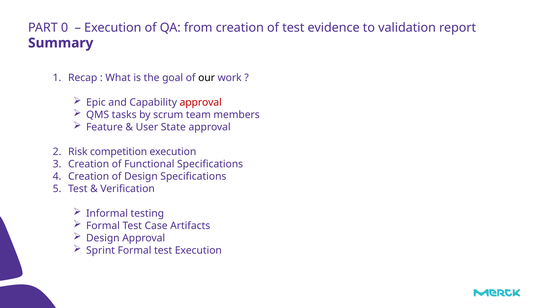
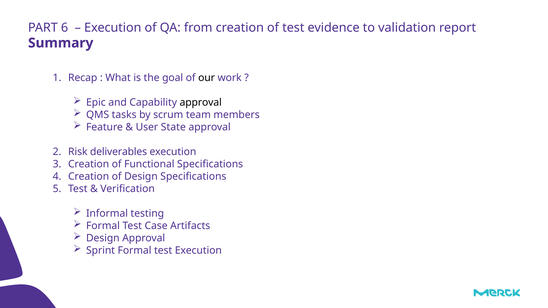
0: 0 -> 6 (65, 28)
approval colour: red -> black (201, 103)
competition: competition -> deliverables (119, 152)
